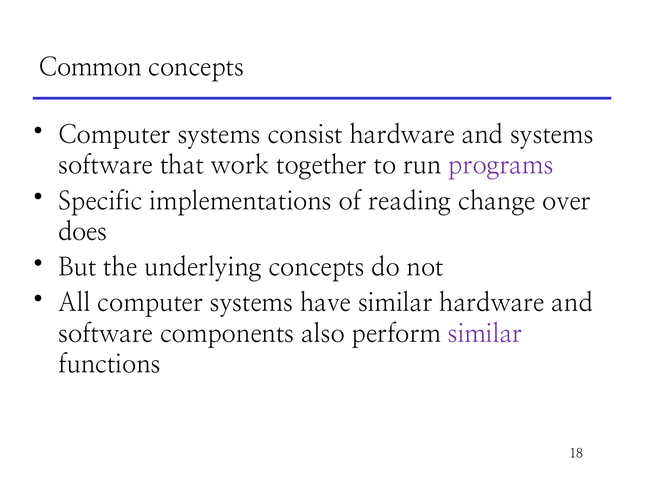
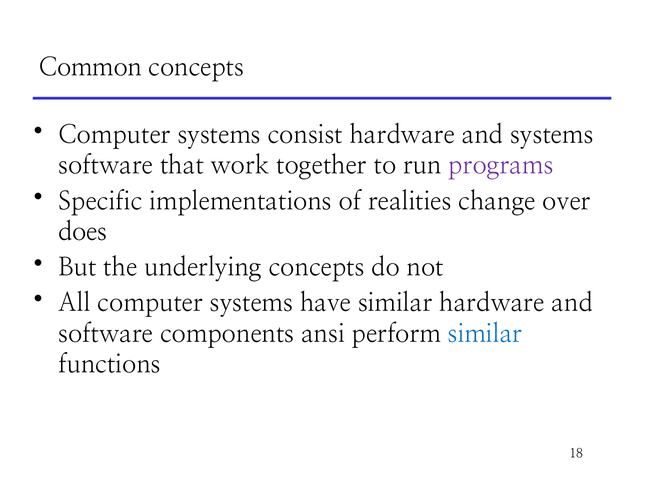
reading: reading -> realities (410, 201)
also: also -> ansi (323, 334)
similar colour: purple -> blue (485, 334)
